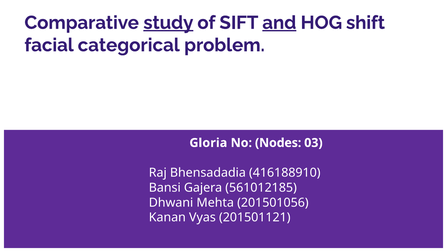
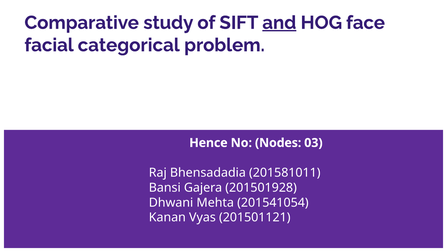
study underline: present -> none (168, 23)
shift: shift -> face (366, 23)
Gloria: Gloria -> Hence (208, 143)
416188910: 416188910 -> 201581011 (285, 172)
561012185: 561012185 -> 201501928 (261, 187)
201501056: 201501056 -> 201541054 (273, 202)
